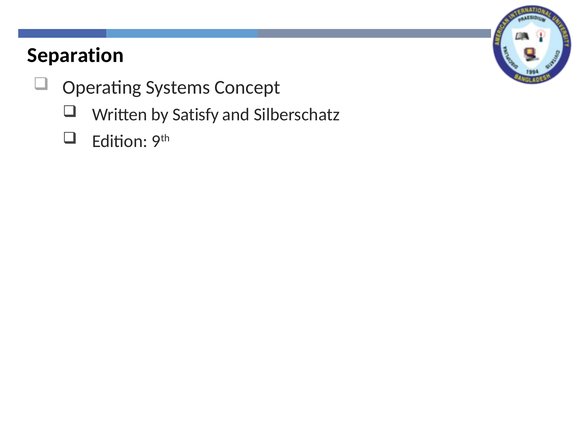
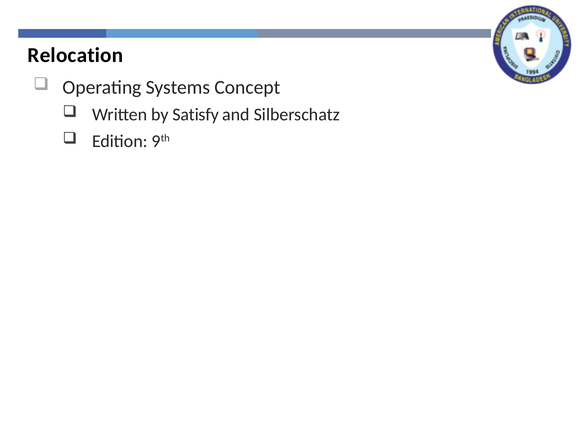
Separation: Separation -> Relocation (75, 55)
